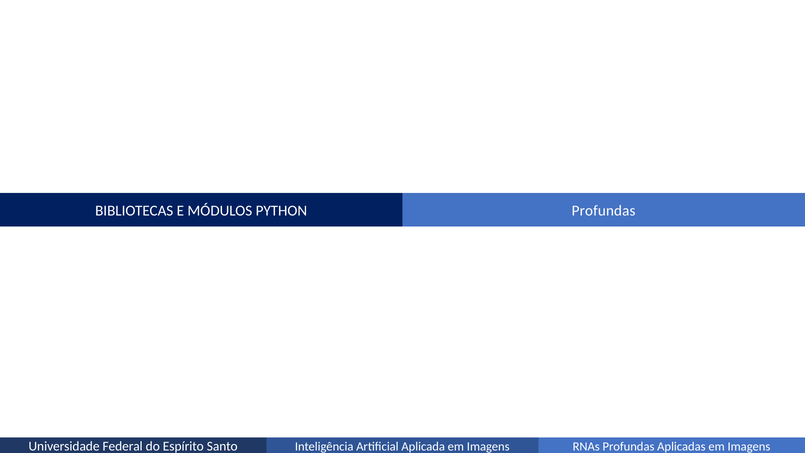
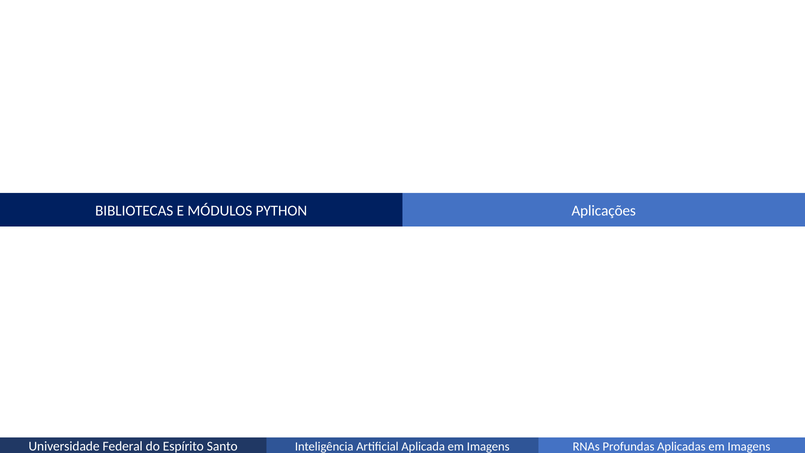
PYTHON Profundas: Profundas -> Aplicações (604, 211)
